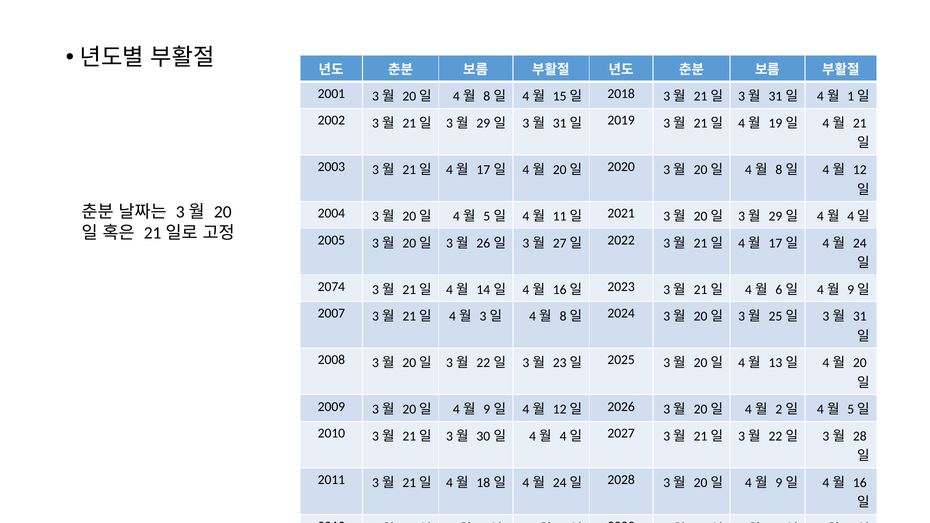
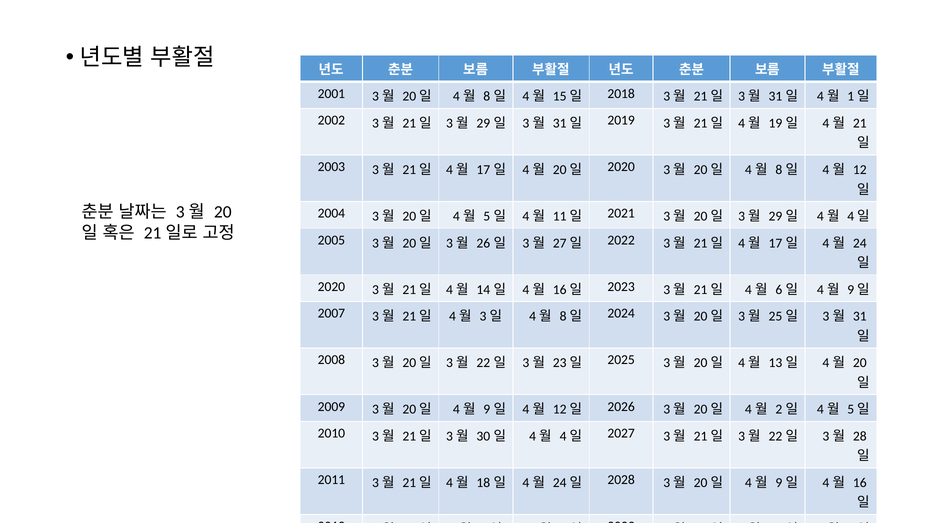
2074: 2074 -> 2020 (331, 287)
